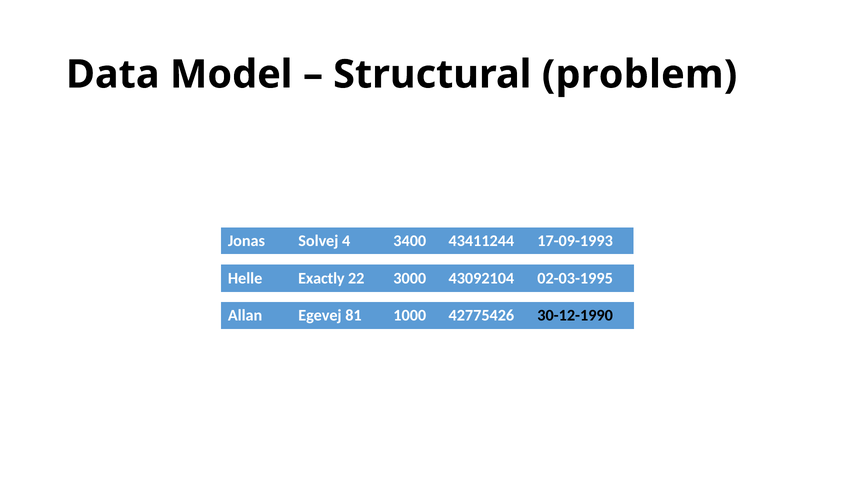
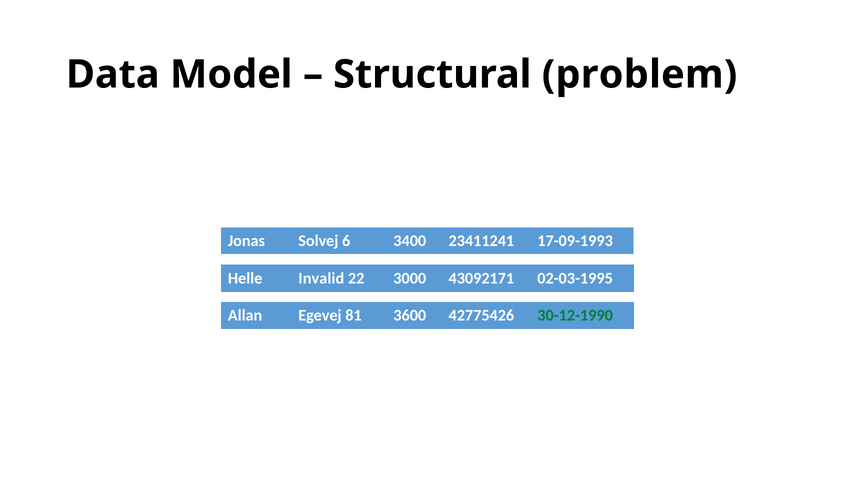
4: 4 -> 6 (346, 241)
43411244: 43411244 -> 23411241 (481, 241)
Exactly: Exactly -> Invalid (321, 278)
43092104: 43092104 -> 43092171 (481, 278)
1000: 1000 -> 3600 (410, 315)
30-12-1990 colour: black -> green (575, 315)
